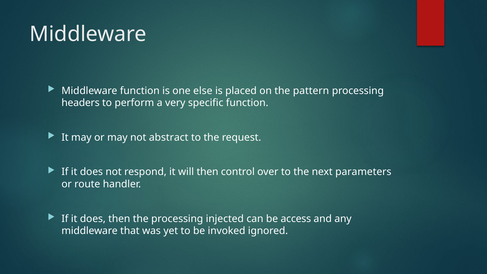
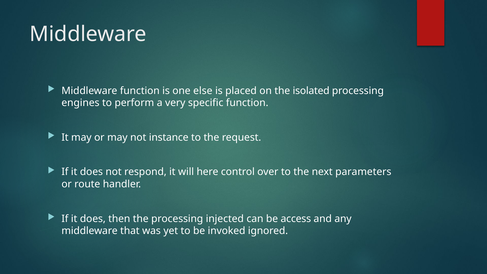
pattern: pattern -> isolated (311, 91)
headers: headers -> engines (80, 103)
abstract: abstract -> instance (169, 137)
will then: then -> here (207, 172)
